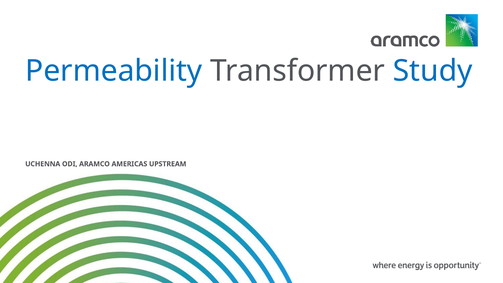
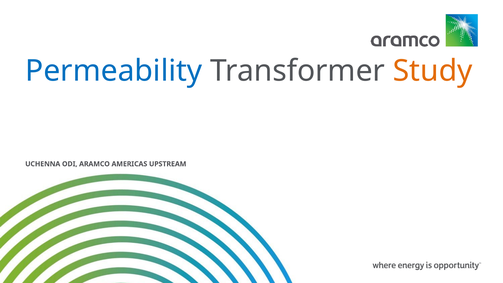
Study colour: blue -> orange (433, 71)
